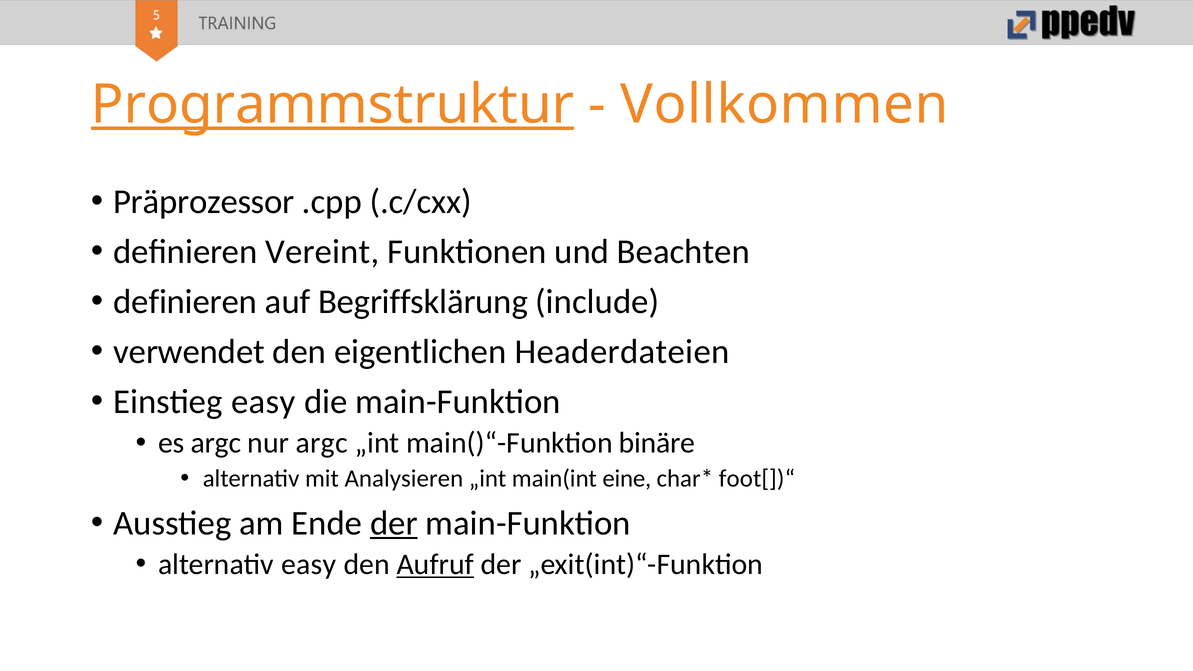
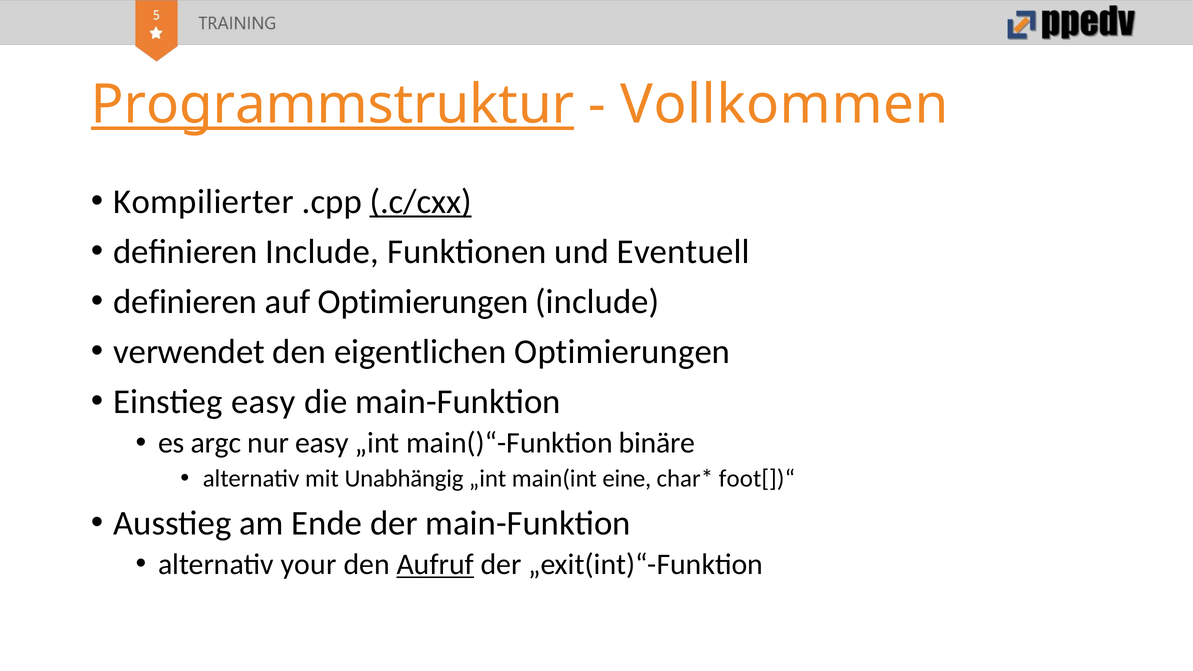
Präprozessor: Präprozessor -> Kompilierter (204, 202)
.c/cxx underline: none -> present (421, 202)
definieren Vereint: Vereint -> Include (322, 252)
Beachten: Beachten -> Eventuell (683, 252)
auf Begriffsklärung: Begriffsklärung -> Optimierungen (423, 302)
eigentlichen Headerdateien: Headerdateien -> Optimierungen (622, 352)
nur argc: argc -> easy (322, 443)
Analysieren: Analysieren -> Unabhängig (404, 479)
der underline: present -> none (394, 523)
alternativ easy: easy -> your (309, 564)
